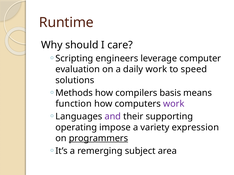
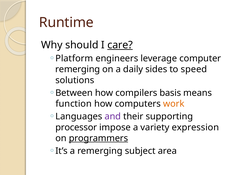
care underline: none -> present (120, 45)
Scripting: Scripting -> Platform (74, 59)
evaluation: evaluation -> remerging (78, 69)
daily work: work -> sides (156, 69)
Methods: Methods -> Between (74, 93)
work colour: purple -> orange (174, 104)
operating: operating -> processor (76, 128)
